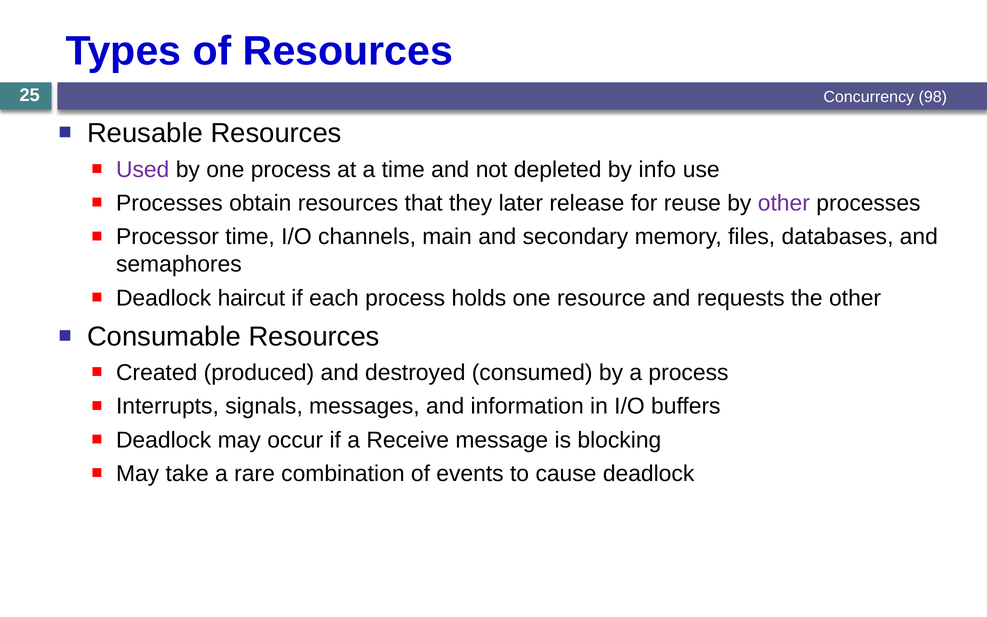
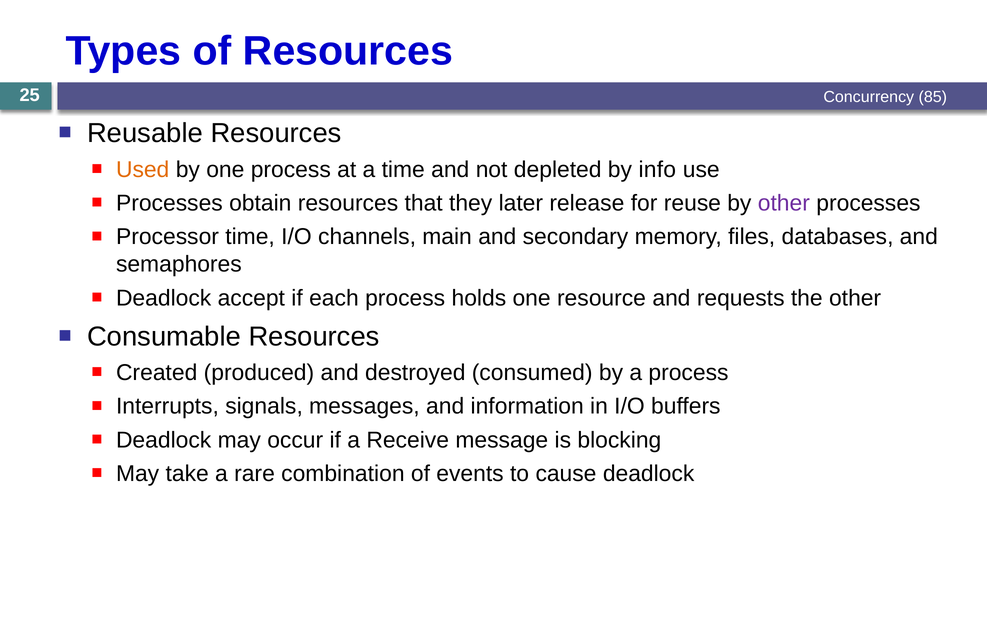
98: 98 -> 85 (933, 97)
Used colour: purple -> orange (143, 169)
haircut: haircut -> accept (251, 298)
